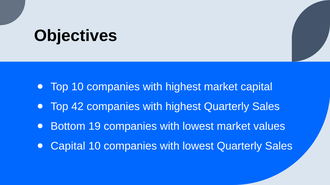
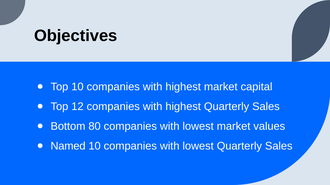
42: 42 -> 12 (77, 107)
19: 19 -> 80 (95, 127)
Capital: Capital -> Named (68, 146)
